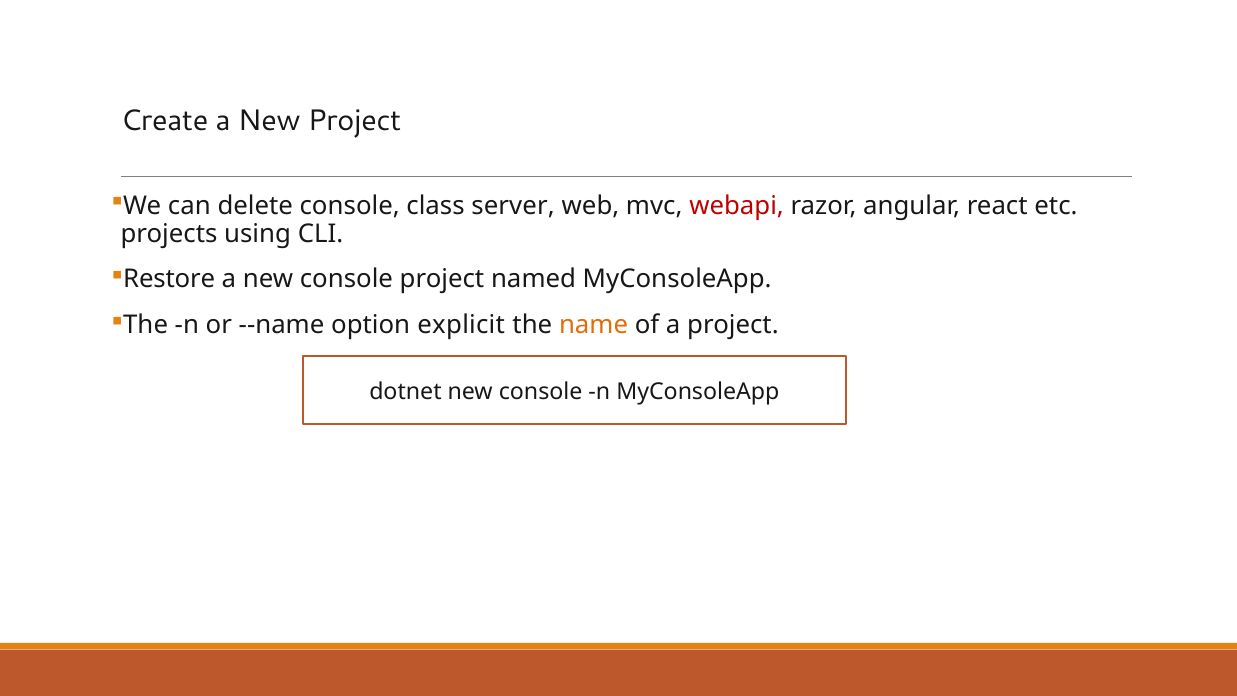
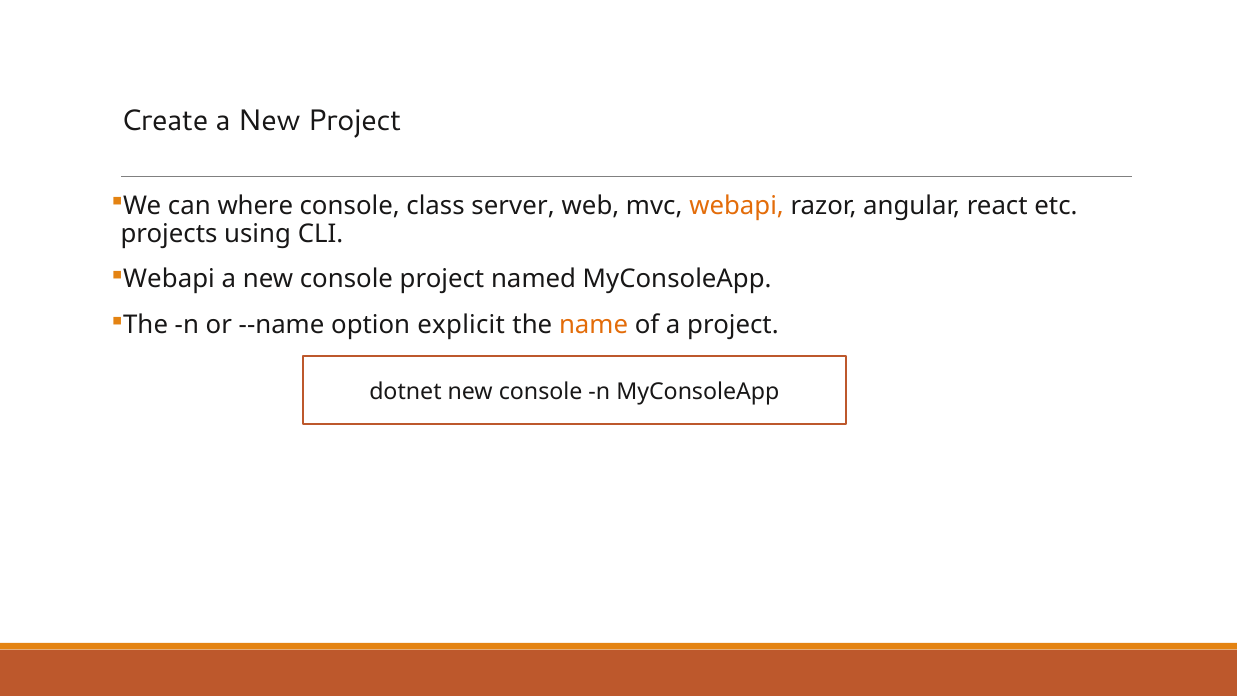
delete: delete -> where (255, 206)
webapi colour: red -> orange (737, 206)
Restore: Restore -> Webapi (169, 279)
